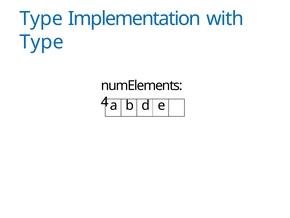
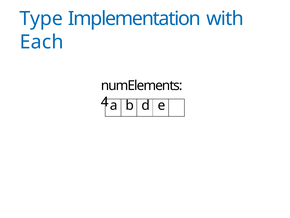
Type: Type -> Each (42, 42)
